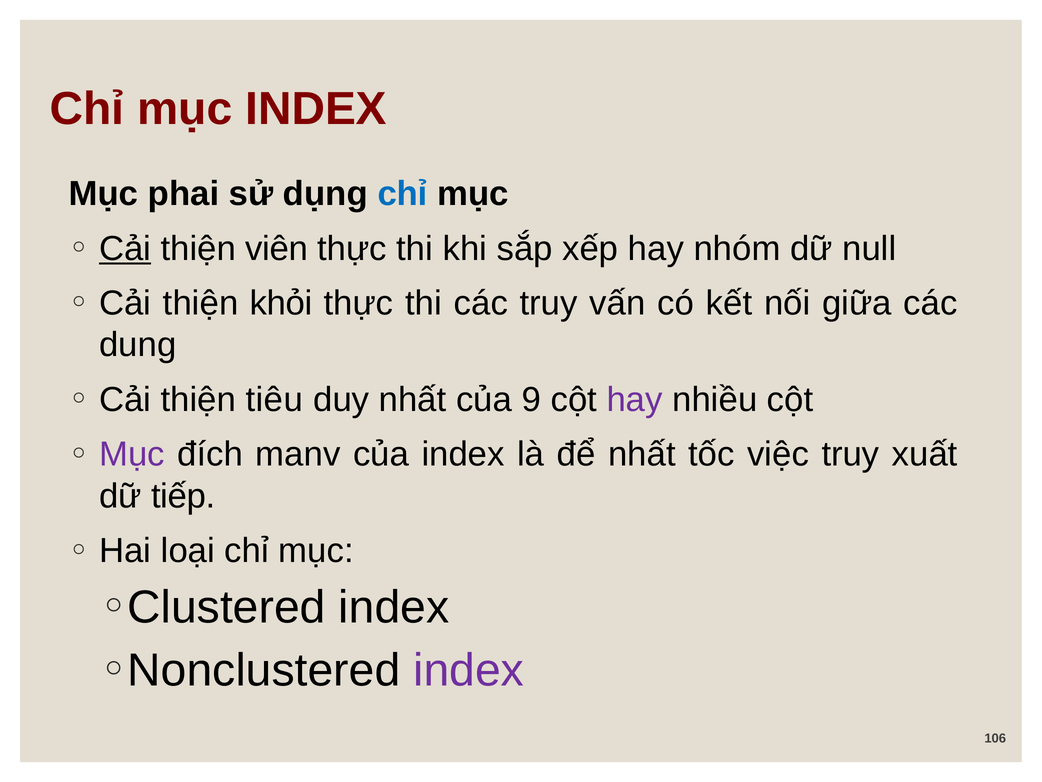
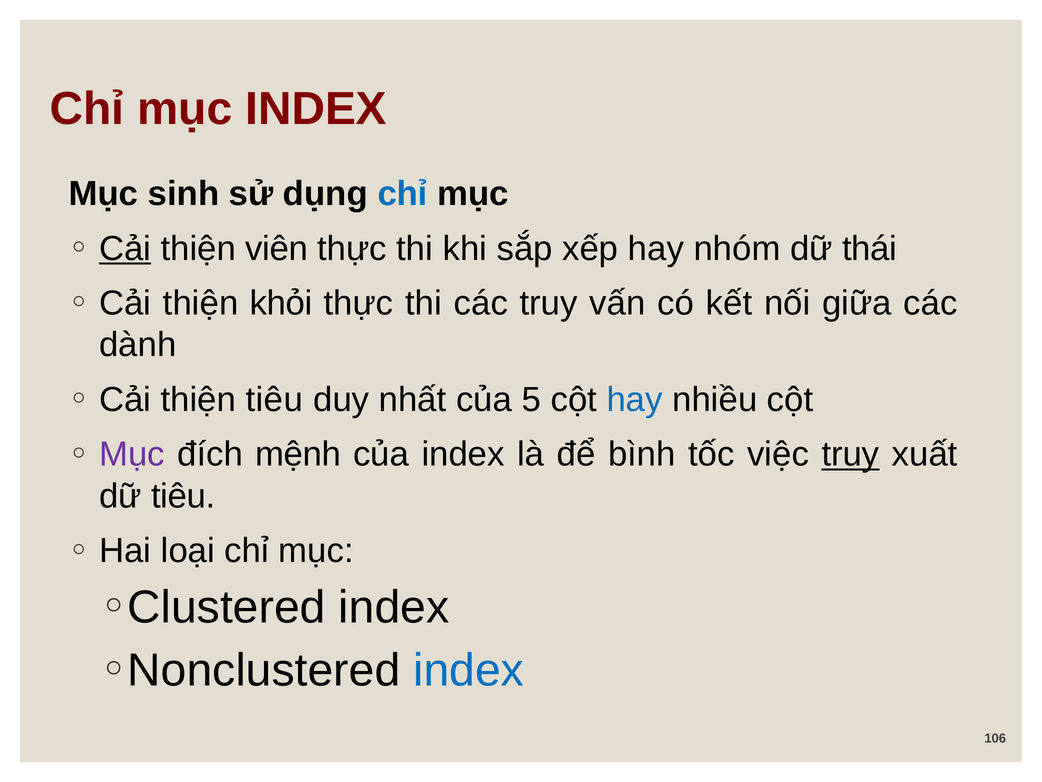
phai: phai -> sinh (184, 194)
null: null -> thái (870, 248)
dung: dung -> dành (138, 345)
9: 9 -> 5 (531, 400)
hay colour: purple -> blue (635, 400)
manv: manv -> mệnh (298, 454)
để nhất: nhất -> bình (642, 454)
truy underline: none -> present (850, 454)
dữ tiếp: tiếp -> tiêu (183, 496)
index colour: purple -> blue (469, 670)
